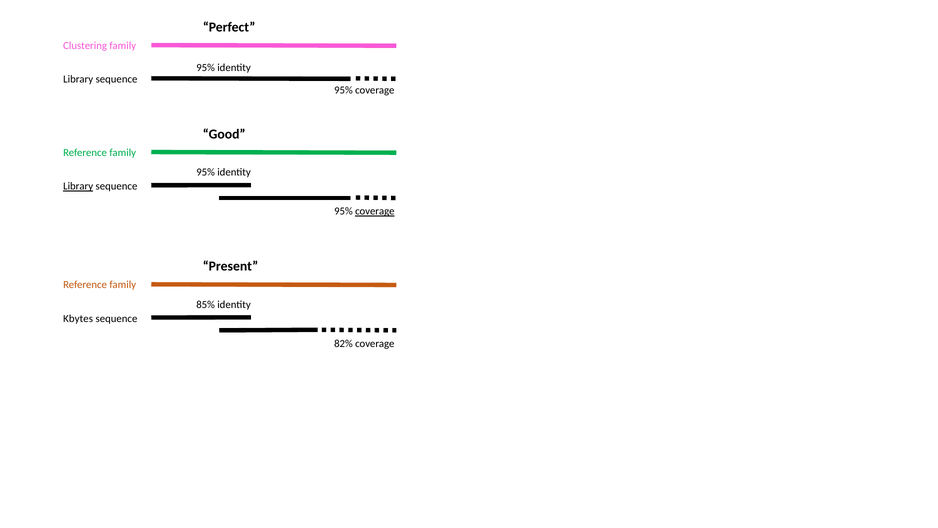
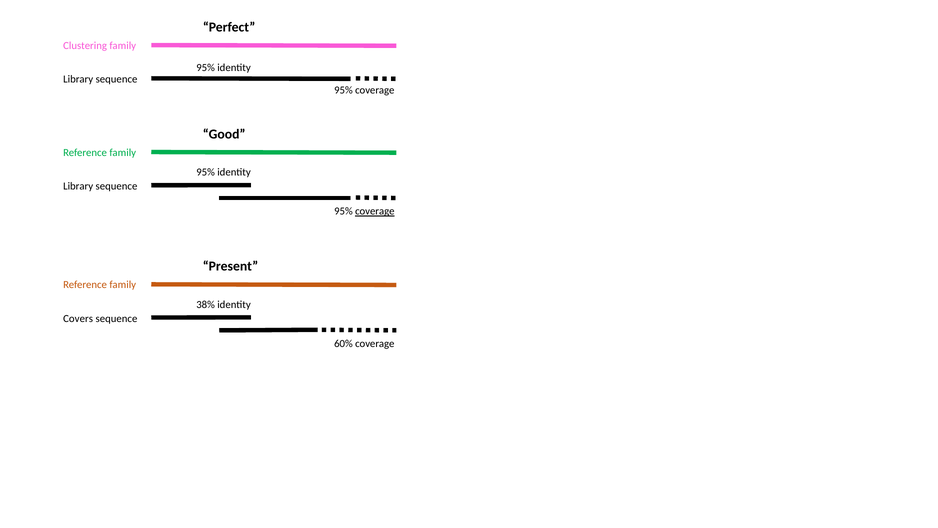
Library underline: present -> none (78, 186)
85%: 85% -> 38% (206, 304)
Kbytes: Kbytes -> Covers (78, 318)
82%: 82% -> 60% (343, 343)
